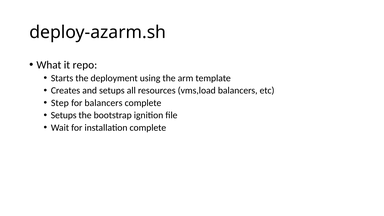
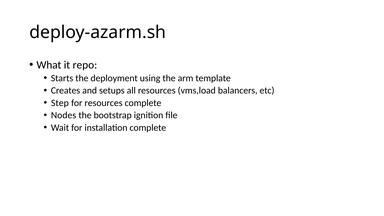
for balancers: balancers -> resources (104, 103)
Setups: Setups -> Nodes (64, 115)
